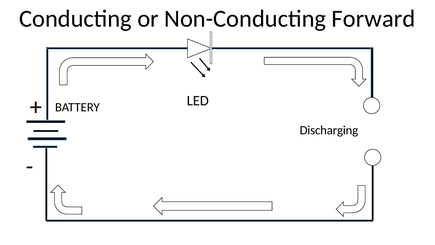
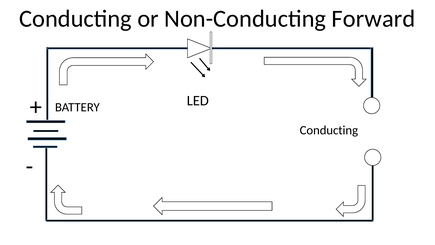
Discharging: Discharging -> Conducting (329, 130)
